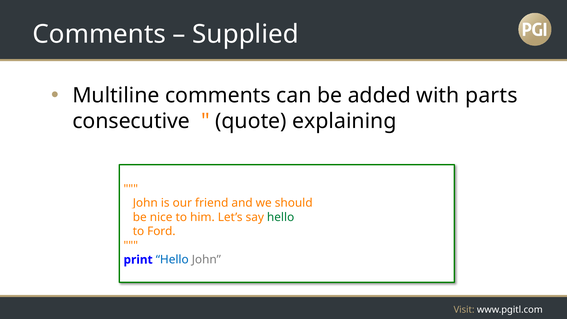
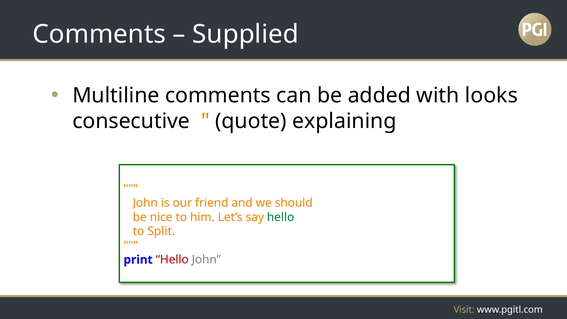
parts: parts -> looks (491, 95)
Ford: Ford -> Split (161, 231)
Hello colour: blue -> red (172, 260)
